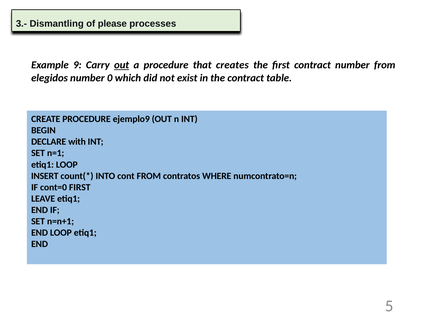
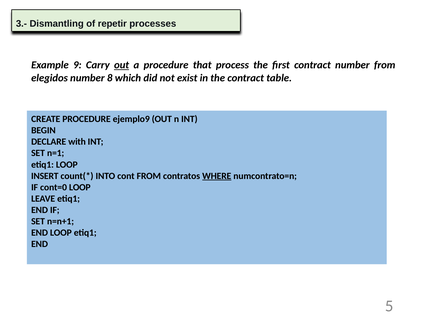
please: please -> repetir (112, 24)
creates: creates -> process (232, 65)
0: 0 -> 8 (110, 78)
WHERE underline: none -> present (217, 176)
cont=0 FIRST: FIRST -> LOOP (80, 187)
